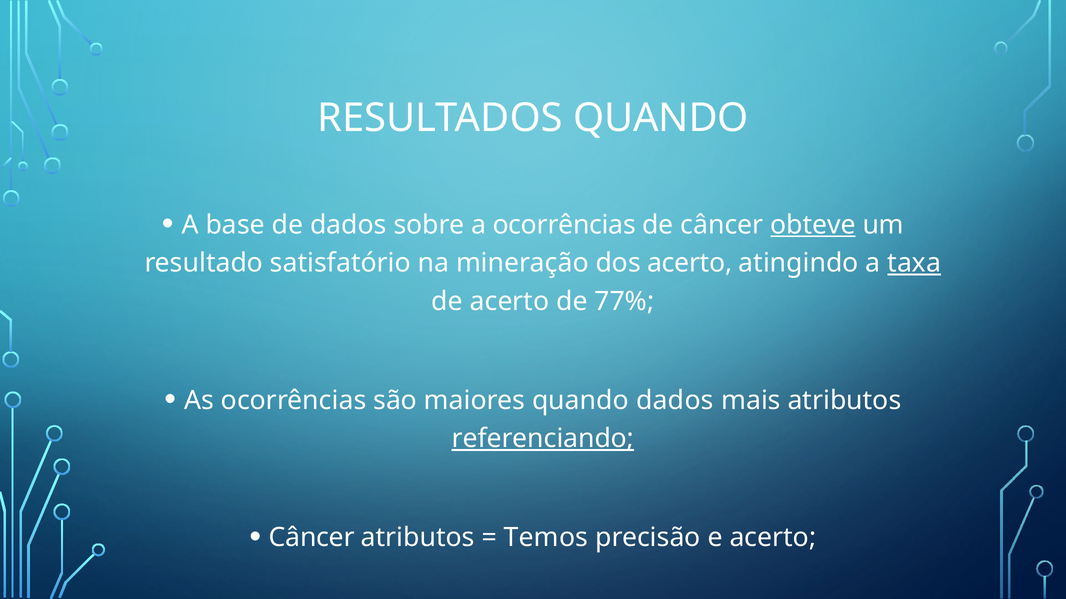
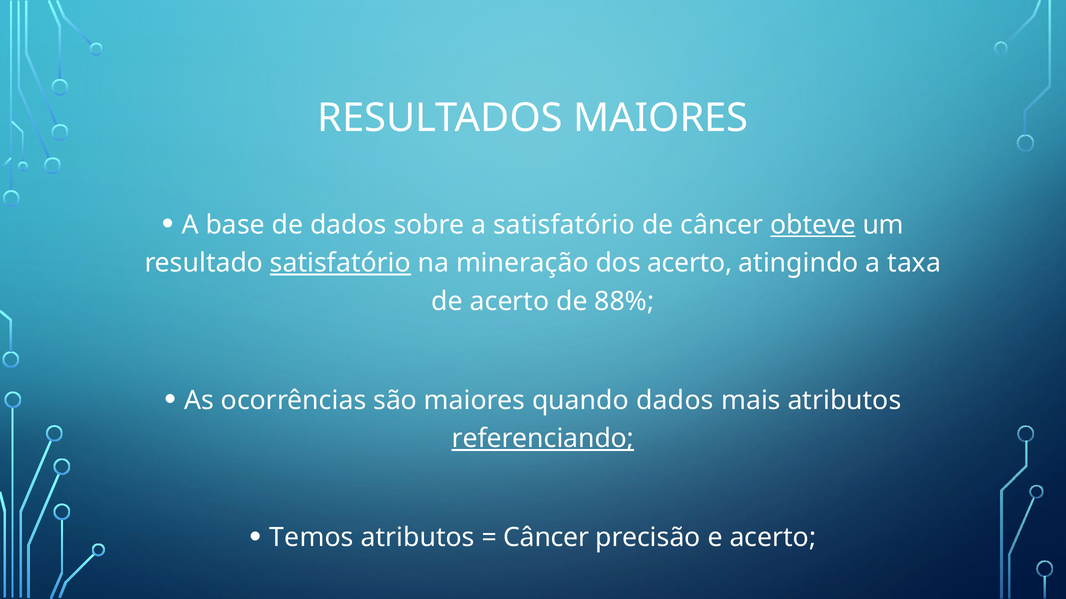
RESULTADOS QUANDO: QUANDO -> MAIORES (661, 118)
a ocorrências: ocorrências -> satisfatório (564, 225)
satisfatório underline: none -> present (340, 263)
taxa underline: present -> none (914, 263)
77%: 77% -> 88% (624, 302)
Câncer: Câncer -> Temos (312, 538)
Temos: Temos -> Câncer (546, 538)
